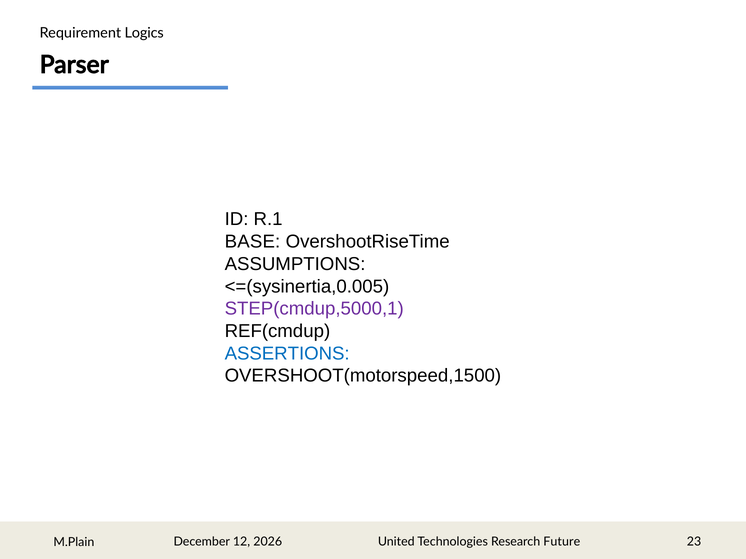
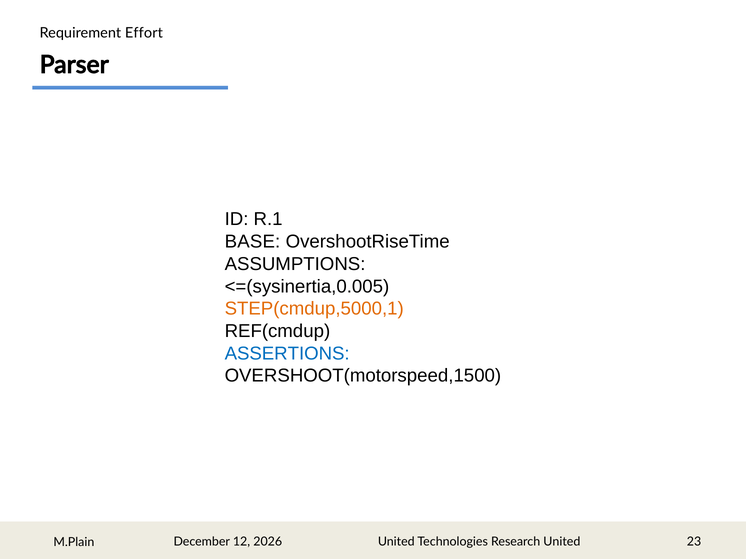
Logics: Logics -> Effort (144, 33)
STEP(cmdup,5000,1 colour: purple -> orange (314, 309)
Research Future: Future -> United (562, 542)
